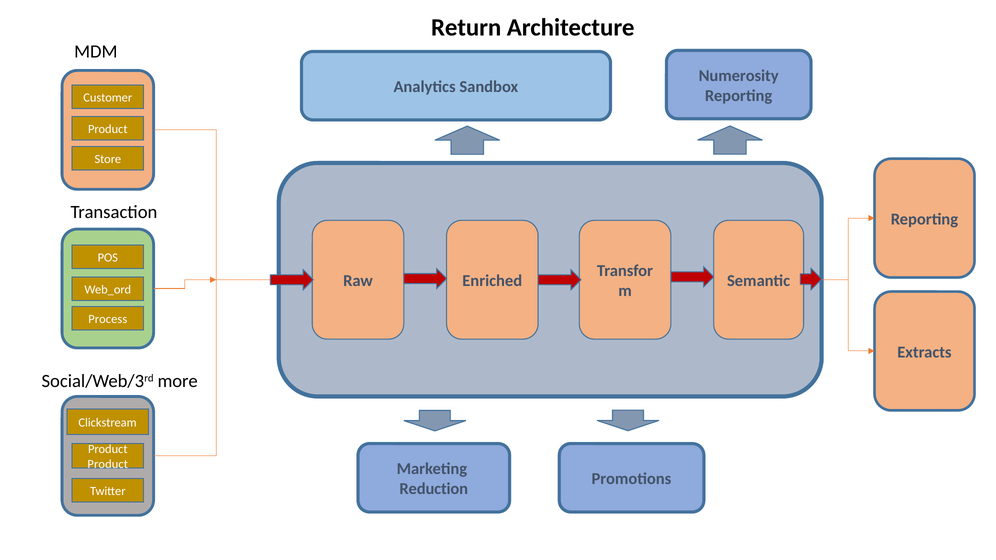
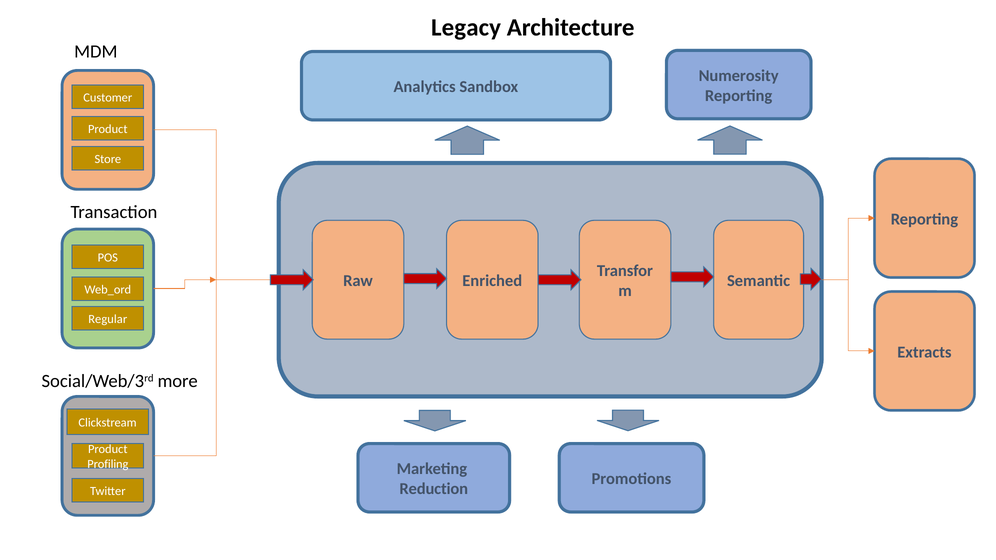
Return: Return -> Legacy (466, 28)
Process: Process -> Regular (108, 319)
Product: Product -> Profiling (108, 464)
